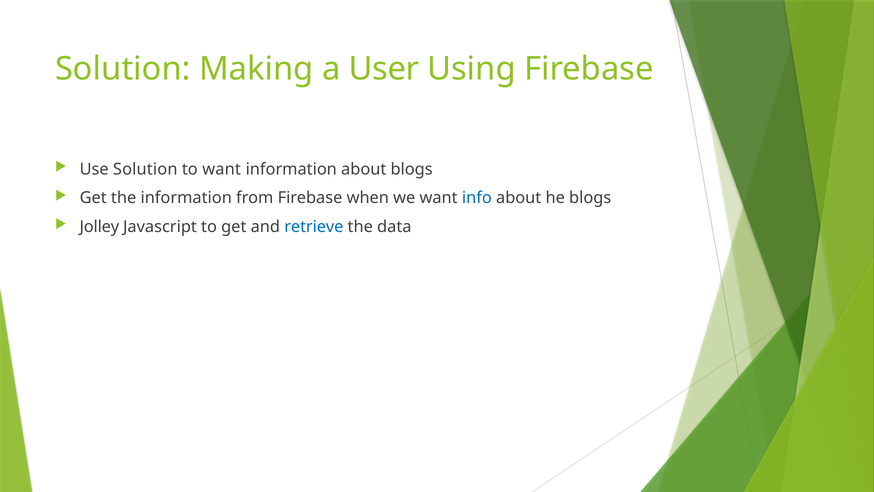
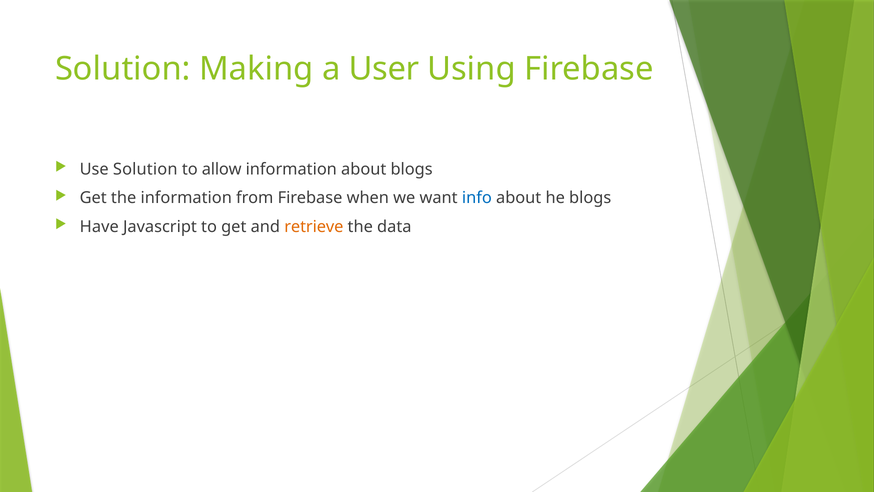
to want: want -> allow (222, 169)
Jolley: Jolley -> Have (99, 227)
retrieve colour: blue -> orange (314, 227)
